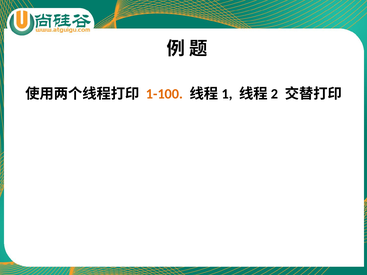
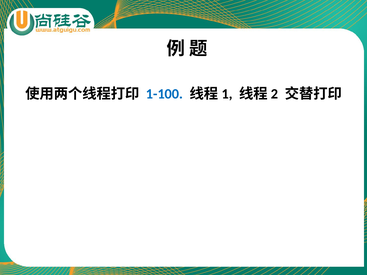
1-100 colour: orange -> blue (164, 94)
